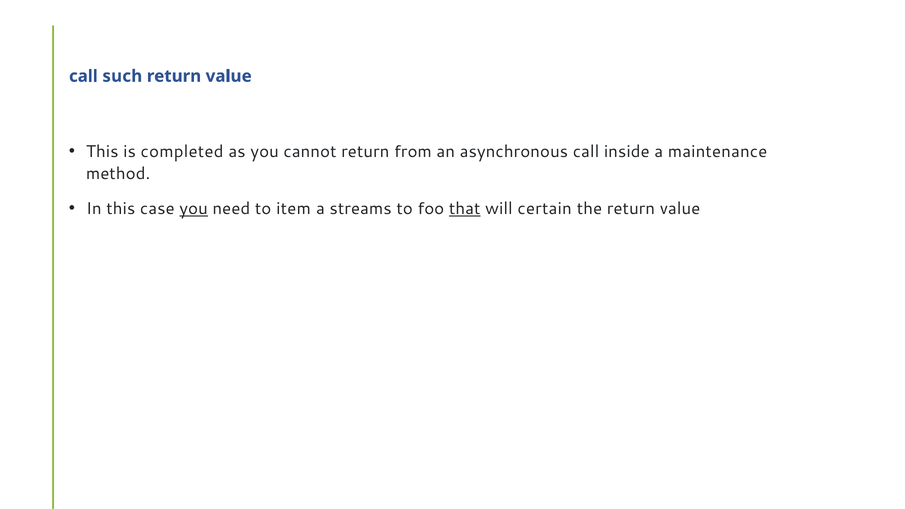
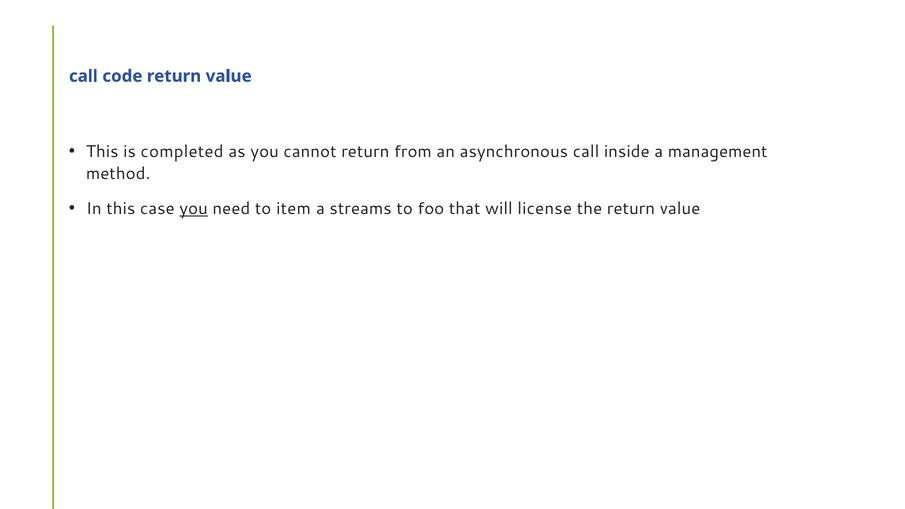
such: such -> code (122, 76)
maintenance: maintenance -> management (718, 152)
that underline: present -> none (465, 208)
certain: certain -> license (545, 208)
